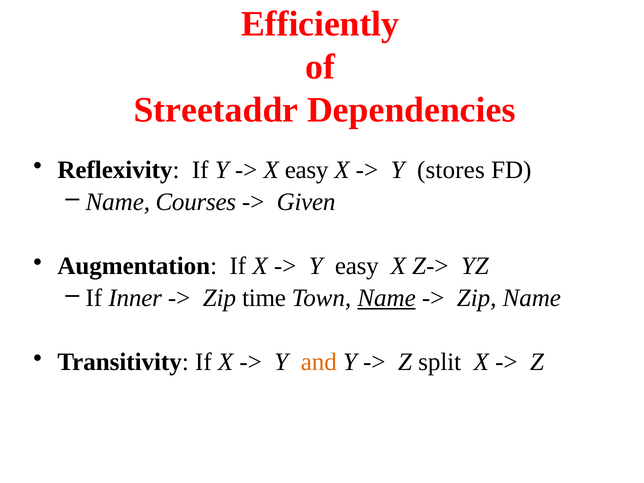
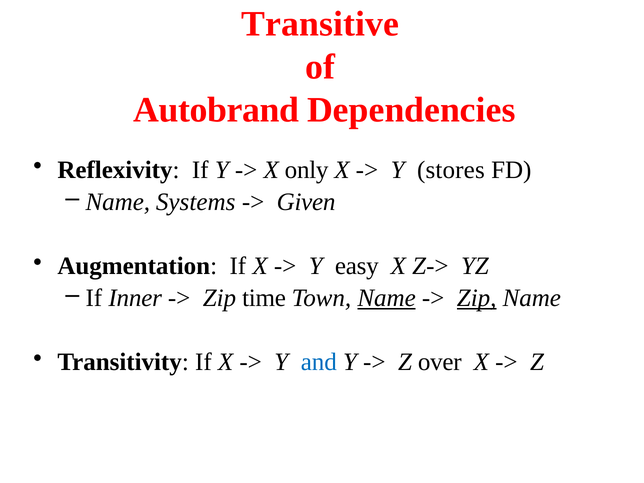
Efficiently: Efficiently -> Transitive (320, 24)
Streetaddr: Streetaddr -> Autobrand (216, 110)
X easy: easy -> only (307, 170)
Courses: Courses -> Systems (196, 202)
Zip underline: none -> present (477, 298)
and colour: orange -> blue (319, 362)
split: split -> over (440, 362)
